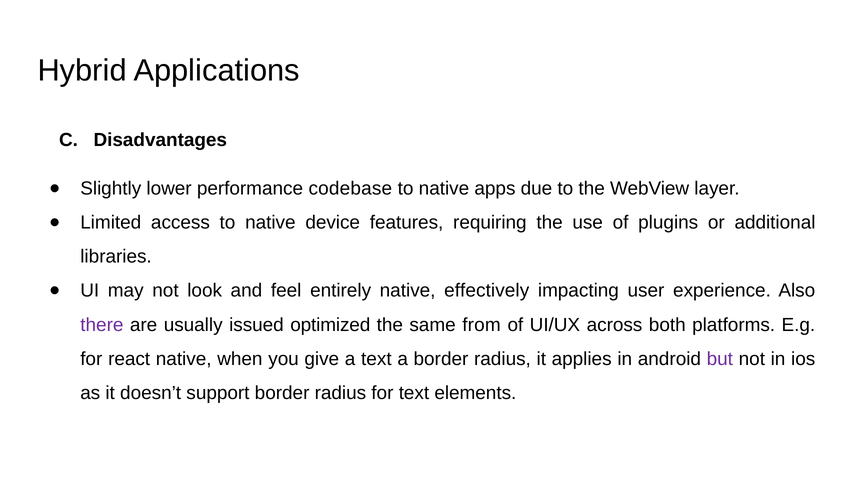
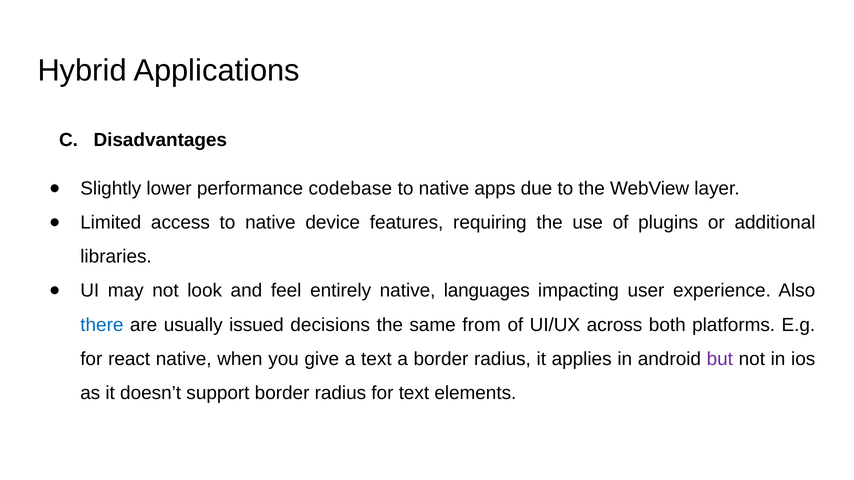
effectively: effectively -> languages (487, 291)
there colour: purple -> blue (102, 325)
optimized: optimized -> decisions (330, 325)
